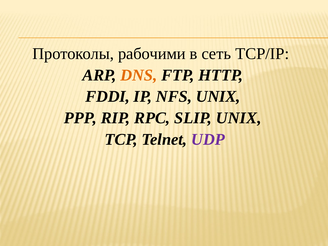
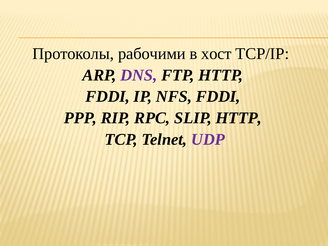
сеть: сеть -> хост (216, 54)
DNS colour: orange -> purple (139, 75)
NFS UNIX: UNIX -> FDDI (218, 97)
SLIP UNIX: UNIX -> HTTP (239, 118)
